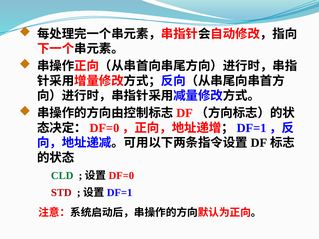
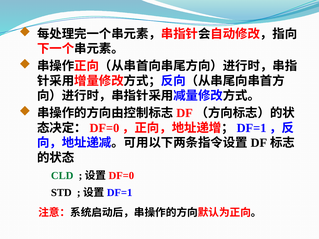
STD colour: red -> black (61, 193)
